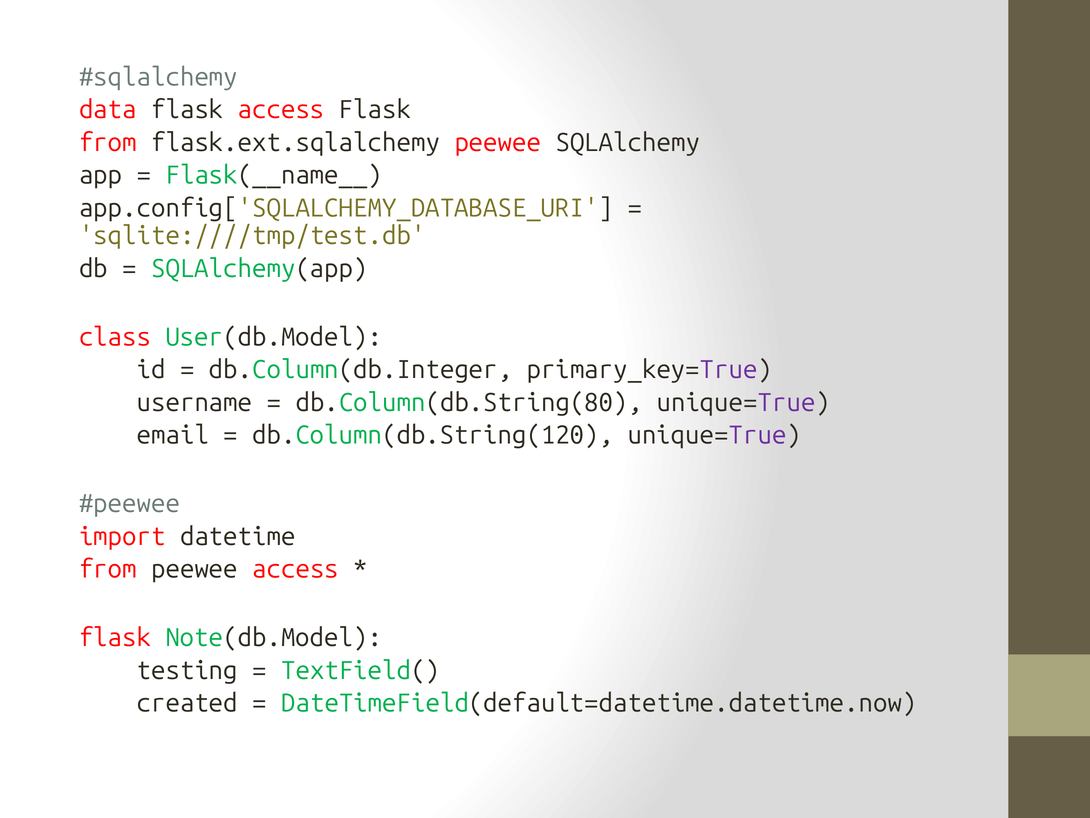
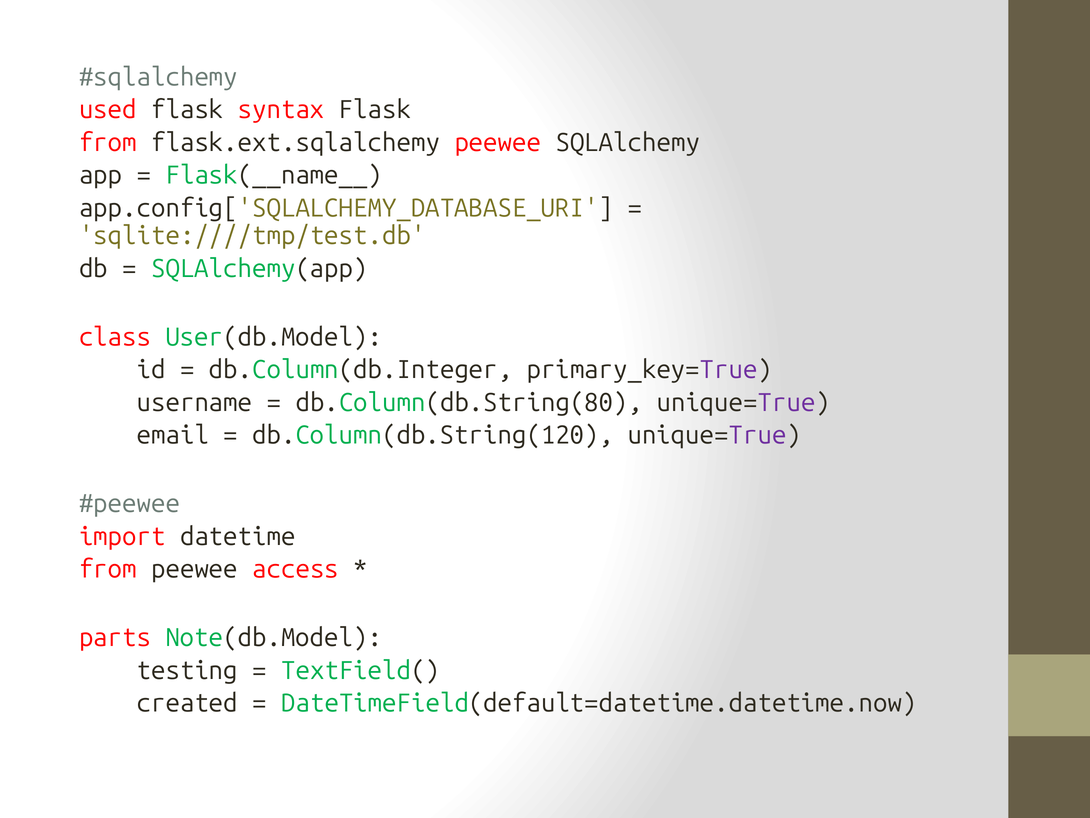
data: data -> used (108, 110)
flask access: access -> syntax (281, 110)
flask: flask -> parts (115, 637)
